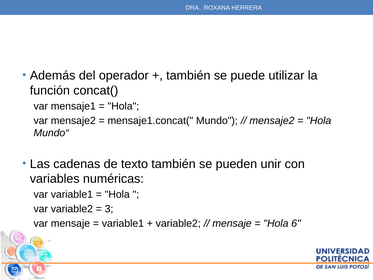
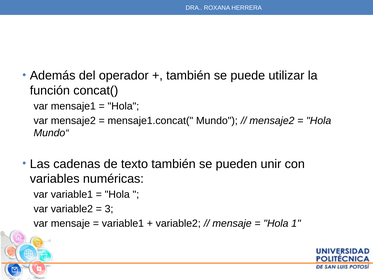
6: 6 -> 1 (296, 223)
